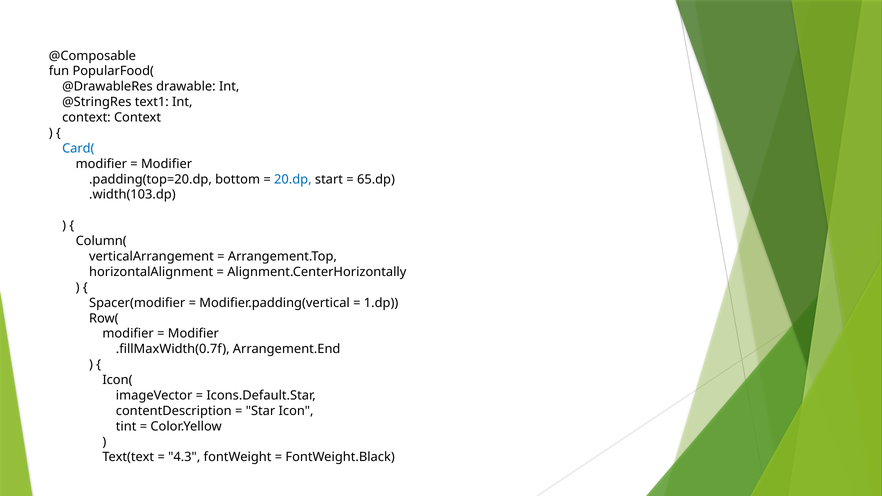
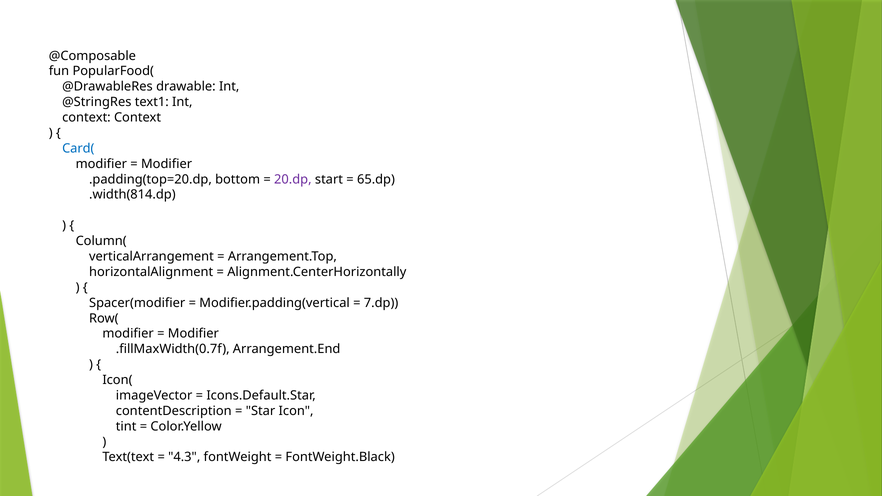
20.dp colour: blue -> purple (293, 179)
.width(103.dp: .width(103.dp -> .width(814.dp (132, 195)
1.dp: 1.dp -> 7.dp (381, 303)
